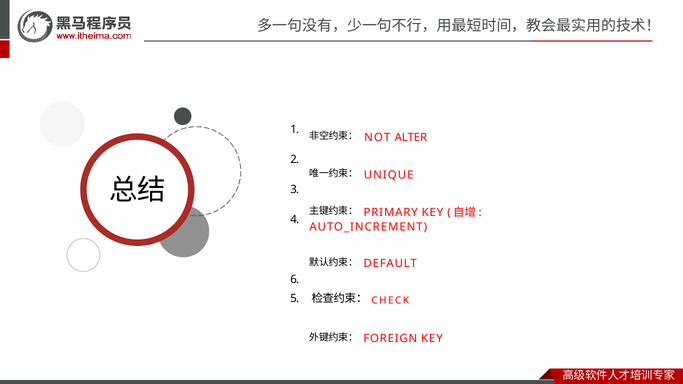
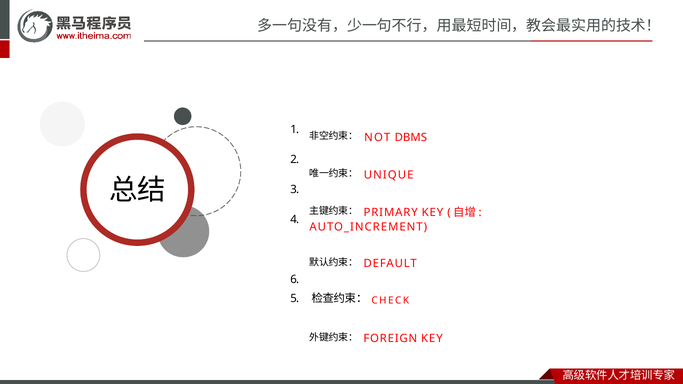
ALTER: ALTER -> DBMS (411, 137)
